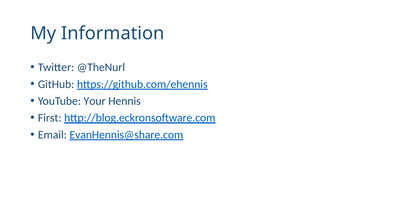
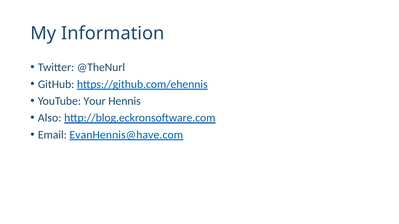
First: First -> Also (50, 118)
EvanHennis@share.com: EvanHennis@share.com -> EvanHennis@have.com (126, 135)
